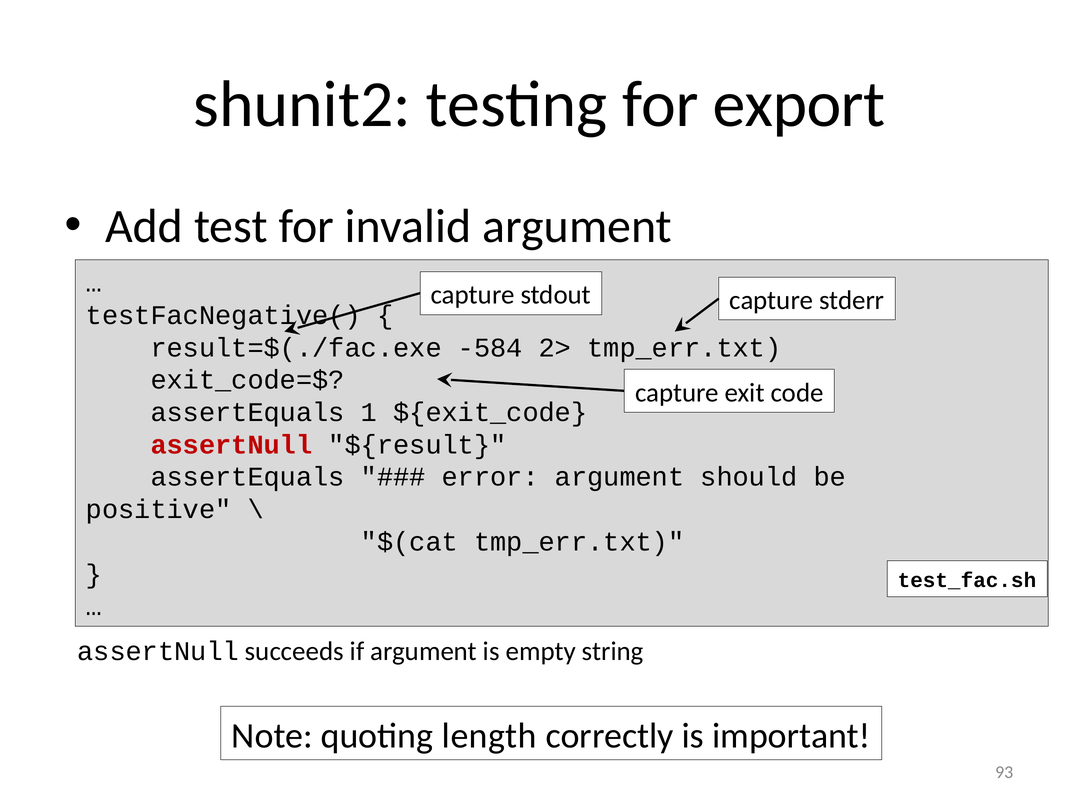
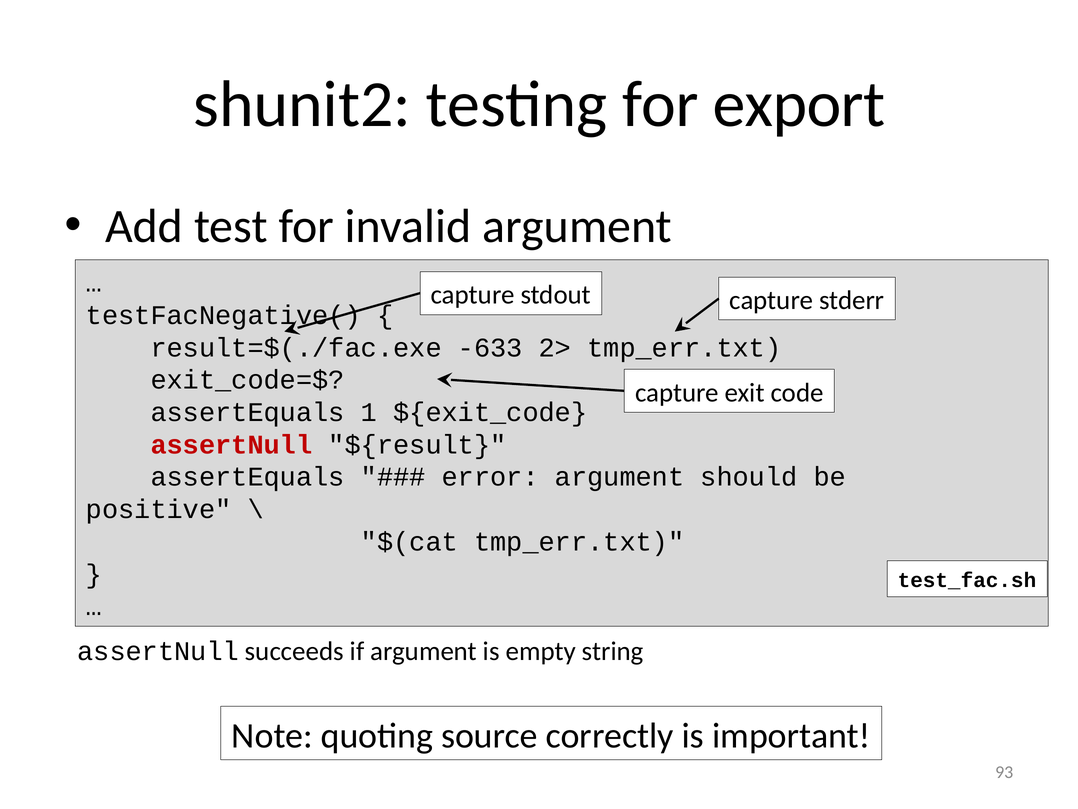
-584: -584 -> -633 (490, 347)
length: length -> source (490, 735)
